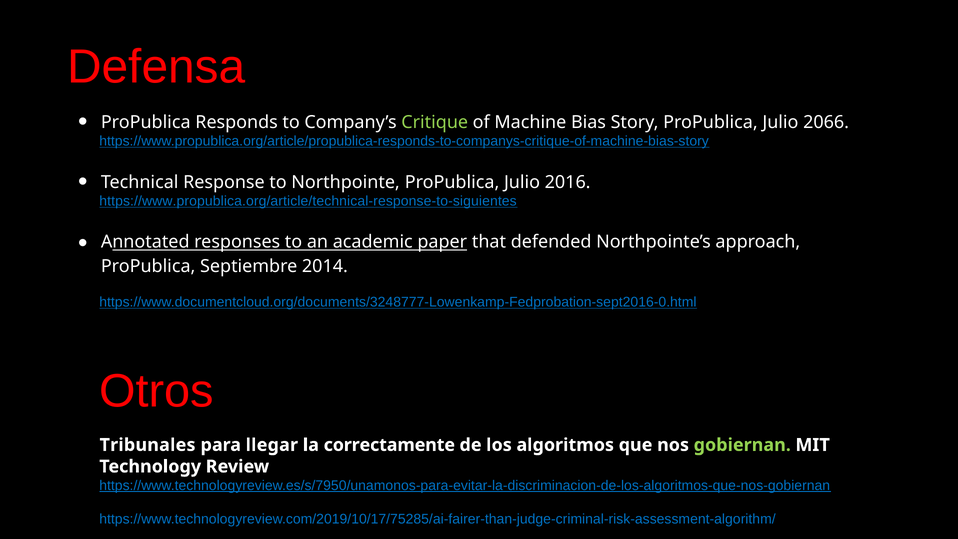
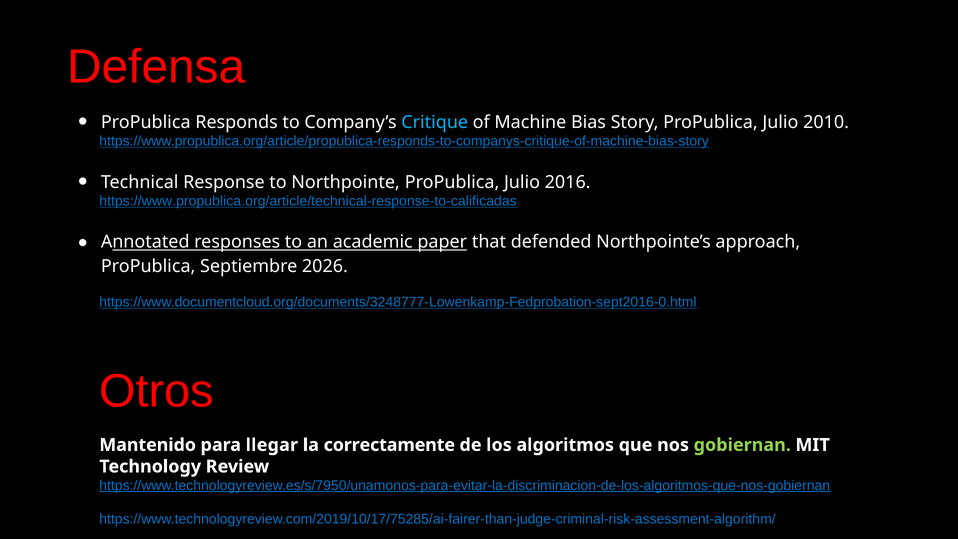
Critique colour: light green -> light blue (435, 122)
2066: 2066 -> 2010 (826, 122)
https://www.propublica.org/article/technical-response-to-siguientes: https://www.propublica.org/article/technical-response-to-siguientes -> https://www.propublica.org/article/technical-response-to-calificadas (308, 201)
2014: 2014 -> 2026 (325, 266)
Tribunales: Tribunales -> Mantenido (148, 445)
